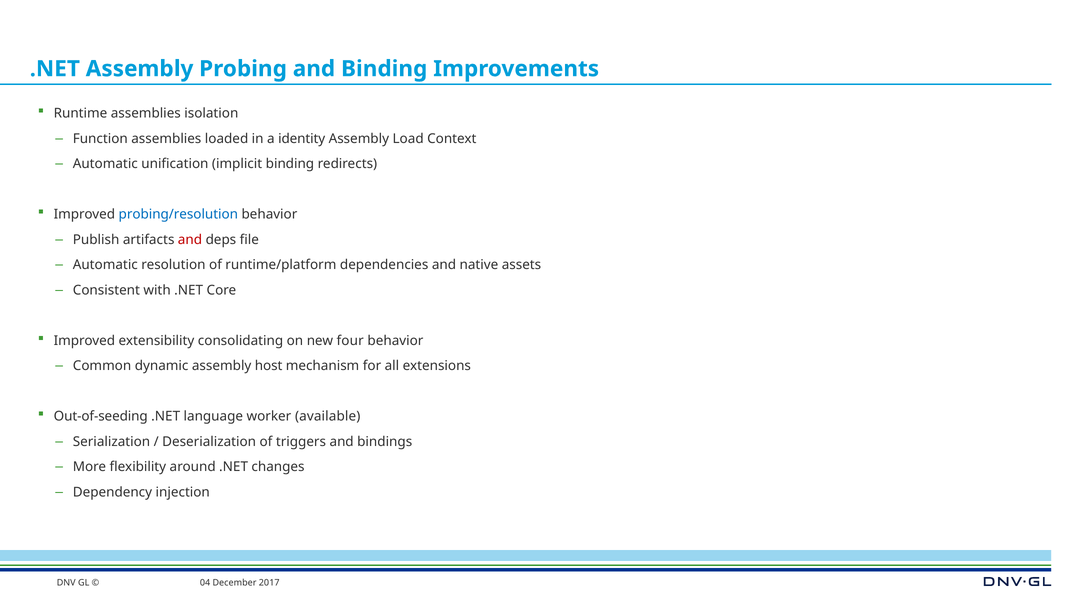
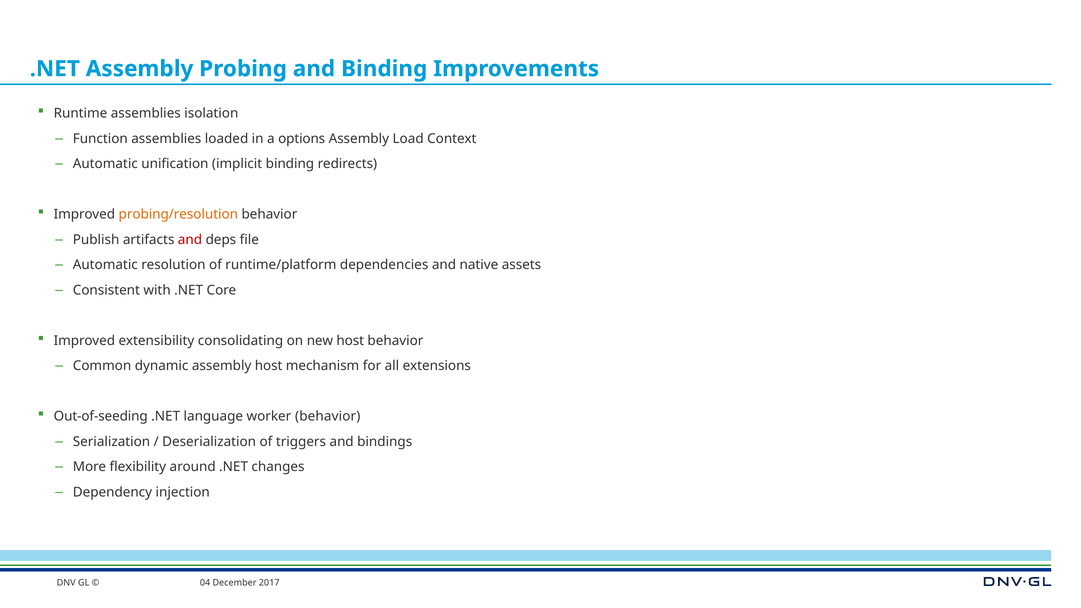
identity: identity -> options (302, 139)
probing/resolution colour: blue -> orange (178, 215)
new four: four -> host (350, 341)
worker available: available -> behavior (328, 416)
